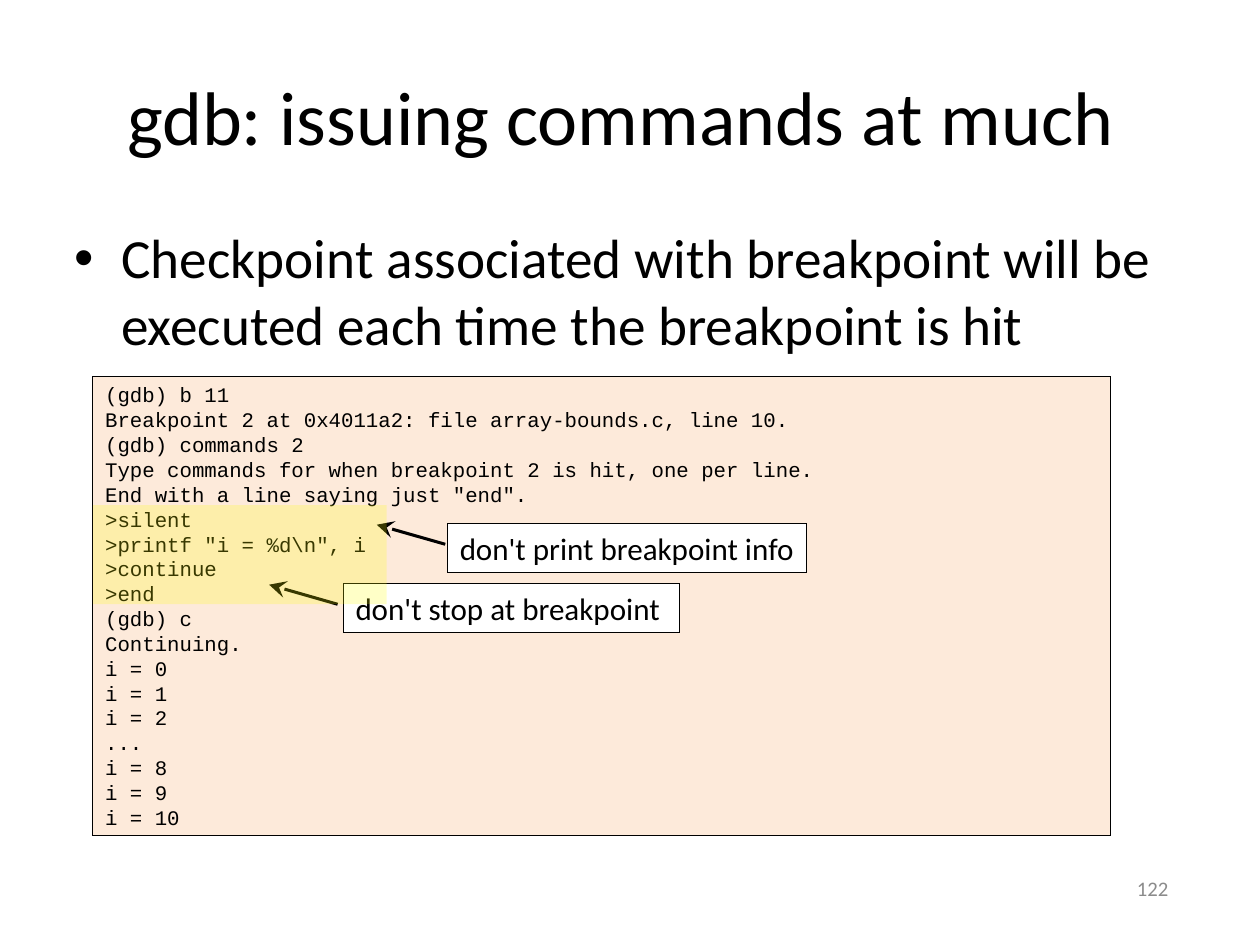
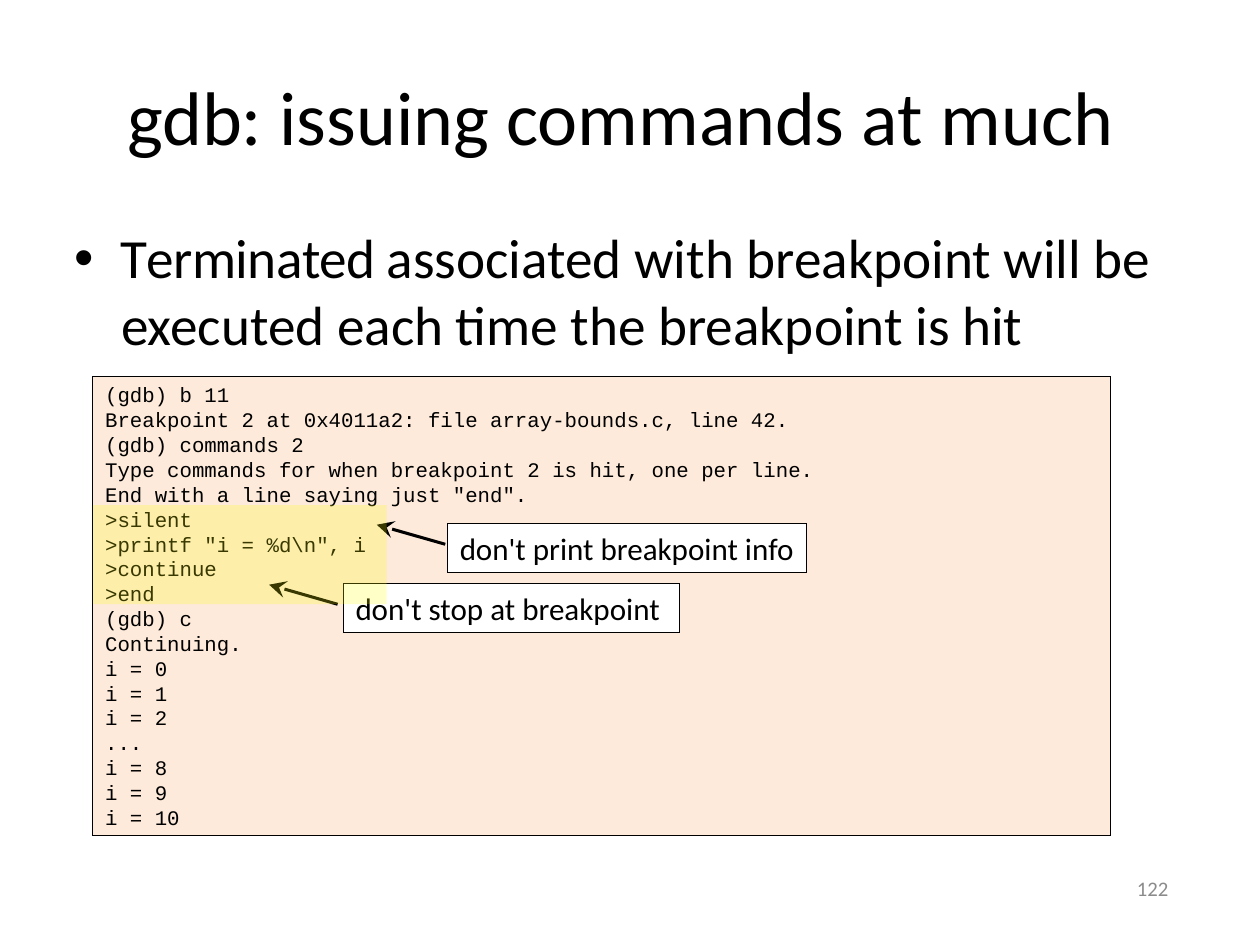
Checkpoint: Checkpoint -> Terminated (248, 261)
line 10: 10 -> 42 (770, 421)
